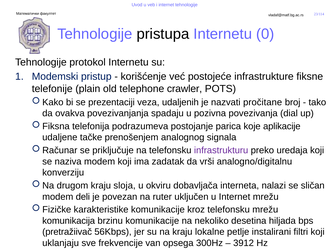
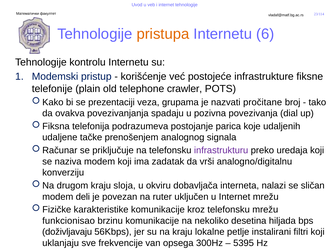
pristupa colour: black -> orange (163, 34)
0: 0 -> 6 (265, 34)
protokol: protokol -> kontrolu (88, 62)
udaljenih: udaljenih -> grupama (180, 102)
aplikacije: aplikacije -> udaljenih (282, 127)
komunikacija: komunikacija -> funkcionisao (69, 221)
pretražiivač: pretražiivač -> doživljavaju (67, 232)
3912: 3912 -> 5395 (244, 244)
